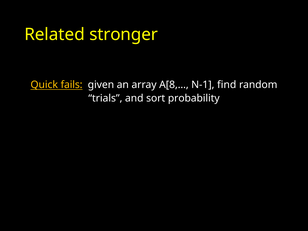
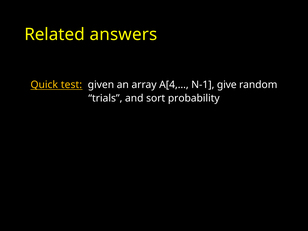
stronger: stronger -> answers (123, 35)
fails: fails -> test (71, 85)
A[8,…: A[8,… -> A[4,… (174, 85)
find: find -> give (227, 85)
